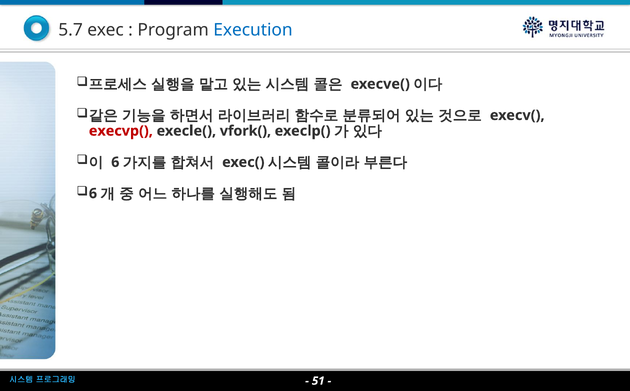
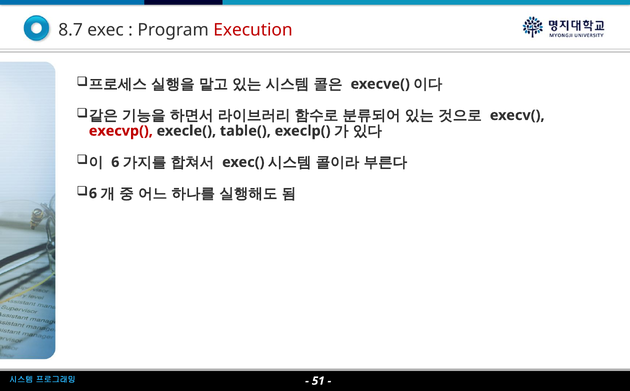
5.7: 5.7 -> 8.7 (71, 30)
Execution colour: blue -> red (253, 30)
vfork(: vfork( -> table( (245, 131)
